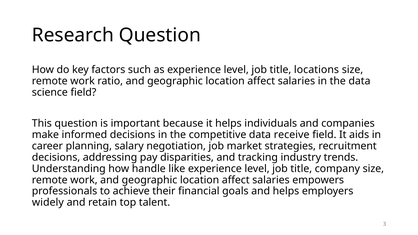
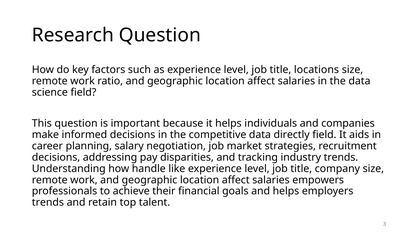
receive: receive -> directly (292, 135)
widely: widely -> trends (48, 203)
